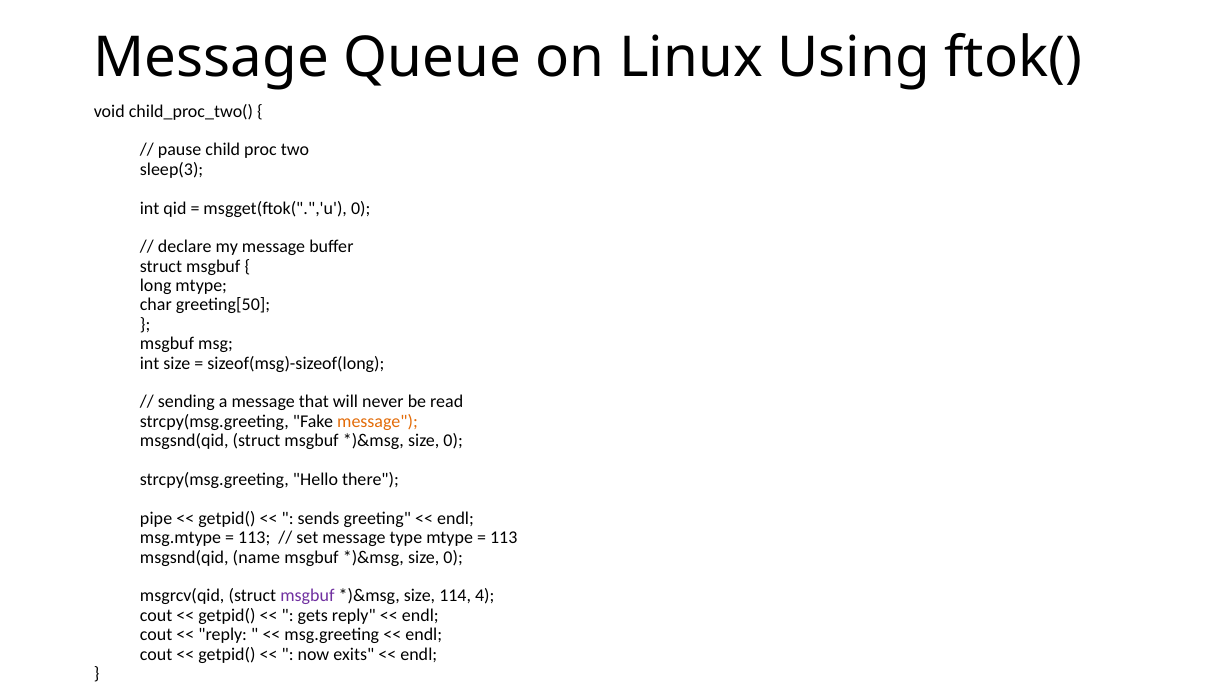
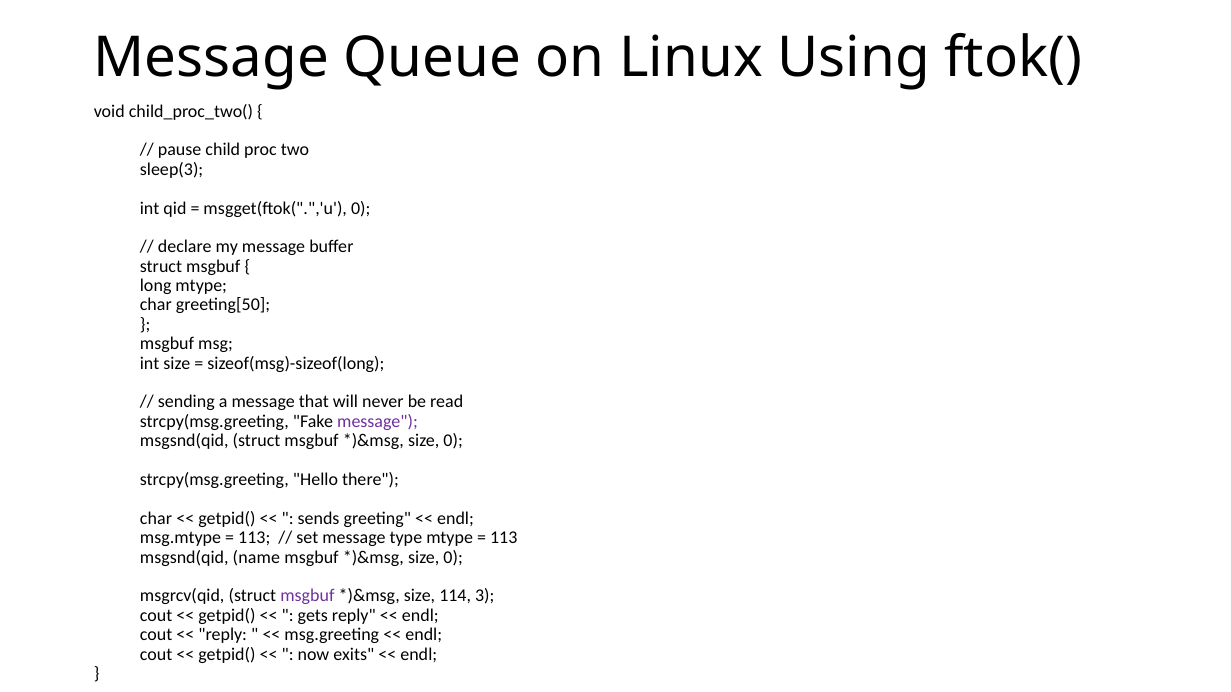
message colour: orange -> purple (377, 422)
pipe: pipe -> char (156, 519)
4: 4 -> 3 (485, 596)
